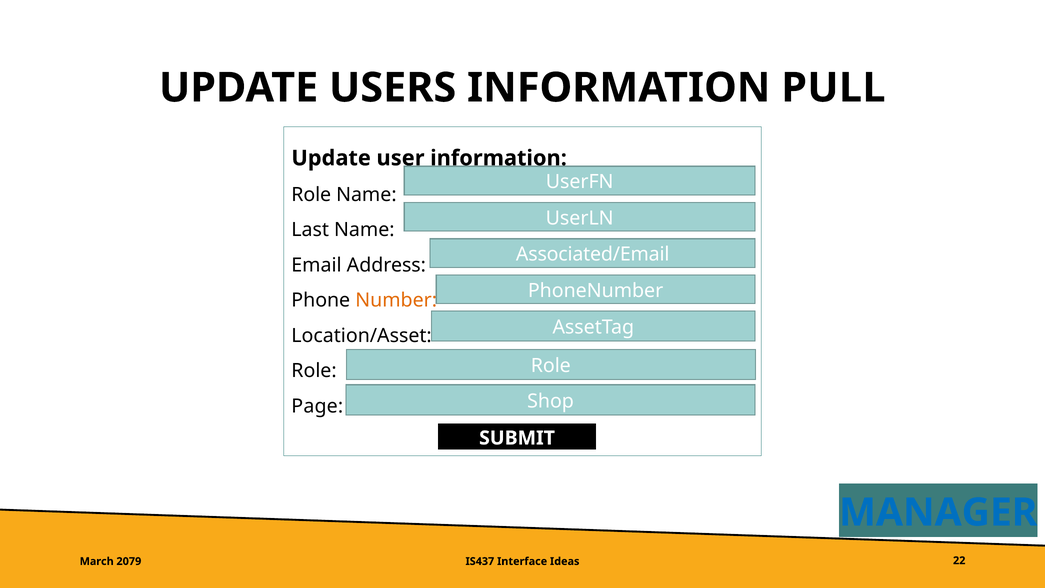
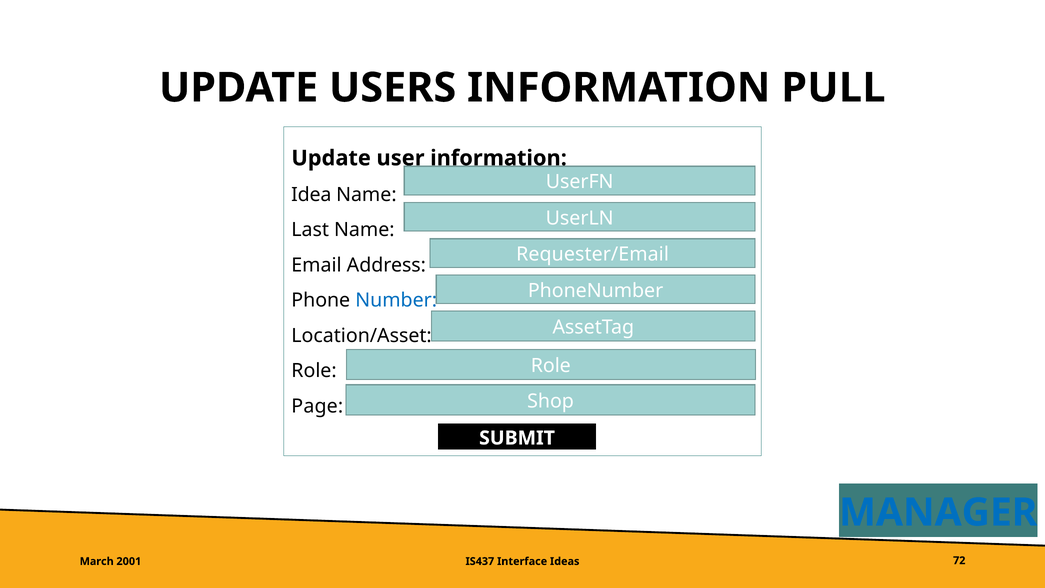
Role: Role -> Idea (311, 194)
Associated/Email: Associated/Email -> Requester/Email (593, 254)
Number colour: orange -> blue (396, 300)
2079: 2079 -> 2001 (129, 561)
22: 22 -> 72 (959, 560)
